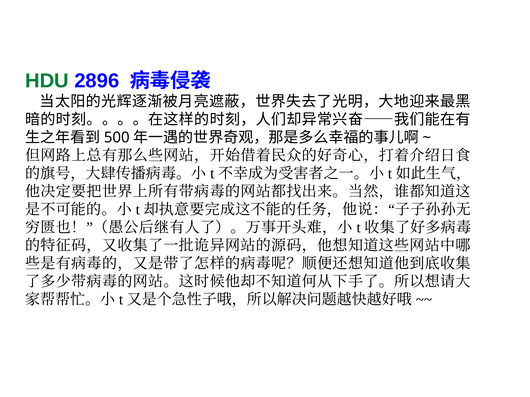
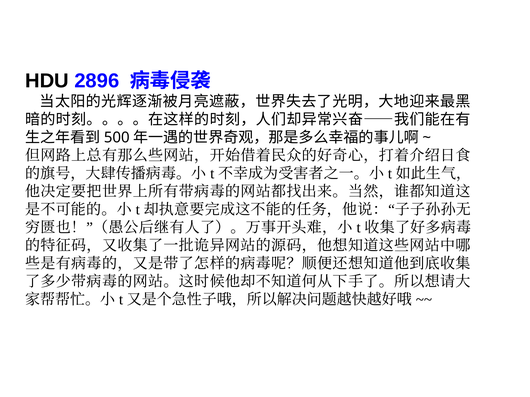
HDU colour: green -> black (47, 81)
